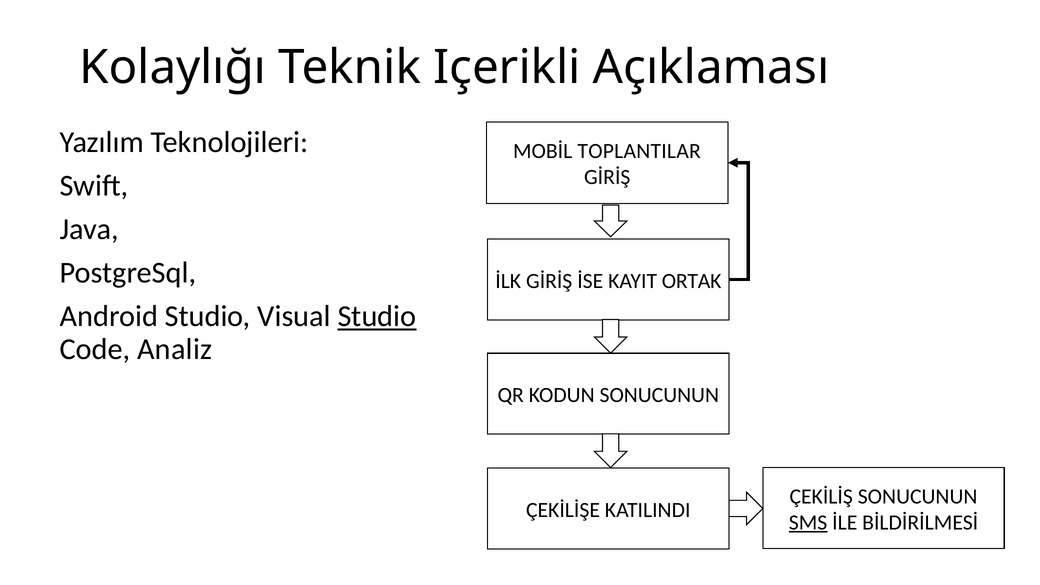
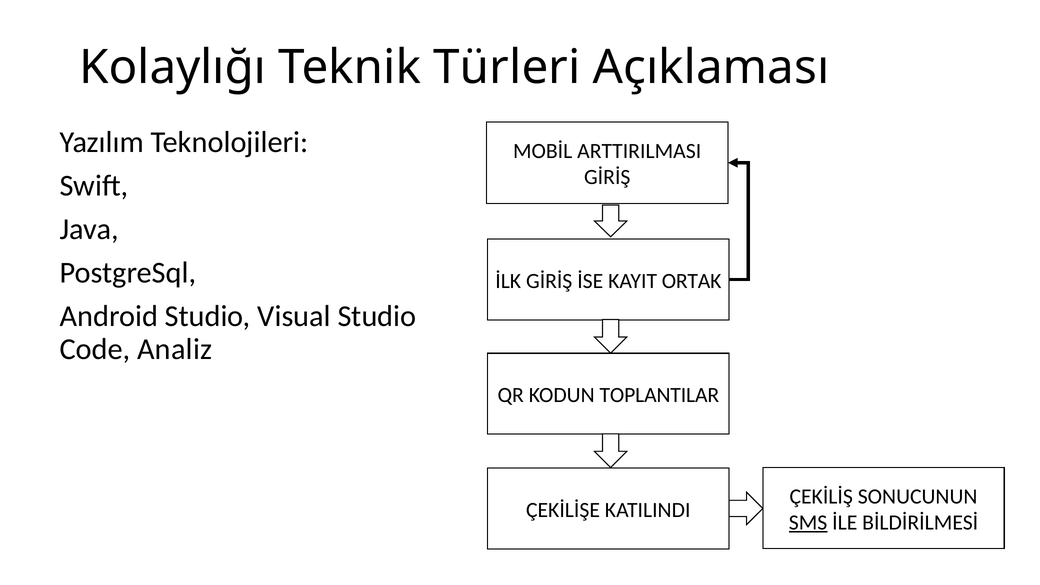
Içerikli: Içerikli -> Türleri (507, 67)
TOPLANTILAR: TOPLANTILAR -> ARTTIRILMASI (639, 151)
Studio underline: present -> none (377, 316)
KODUN SONUCUNUN: SONUCUNUN -> TOPLANTILAR (659, 395)
